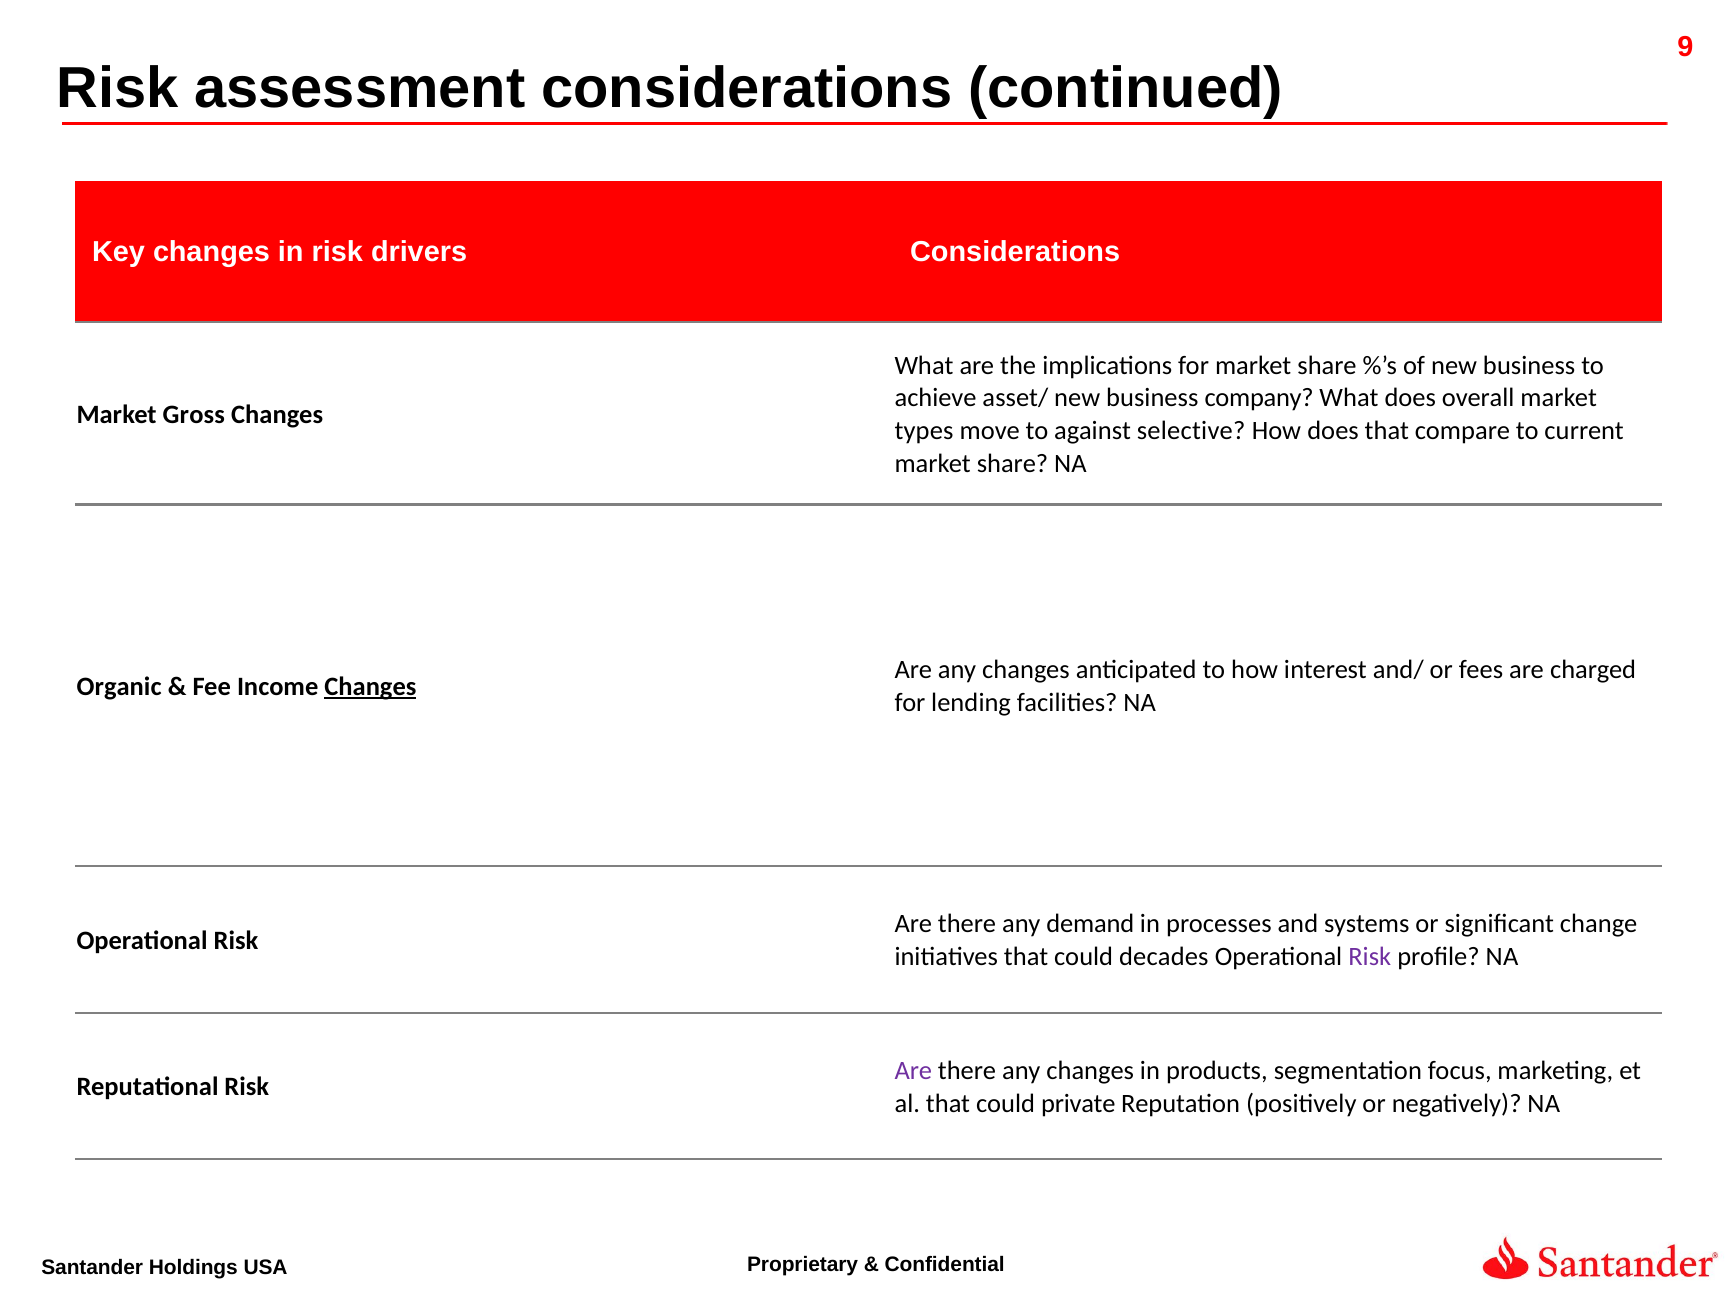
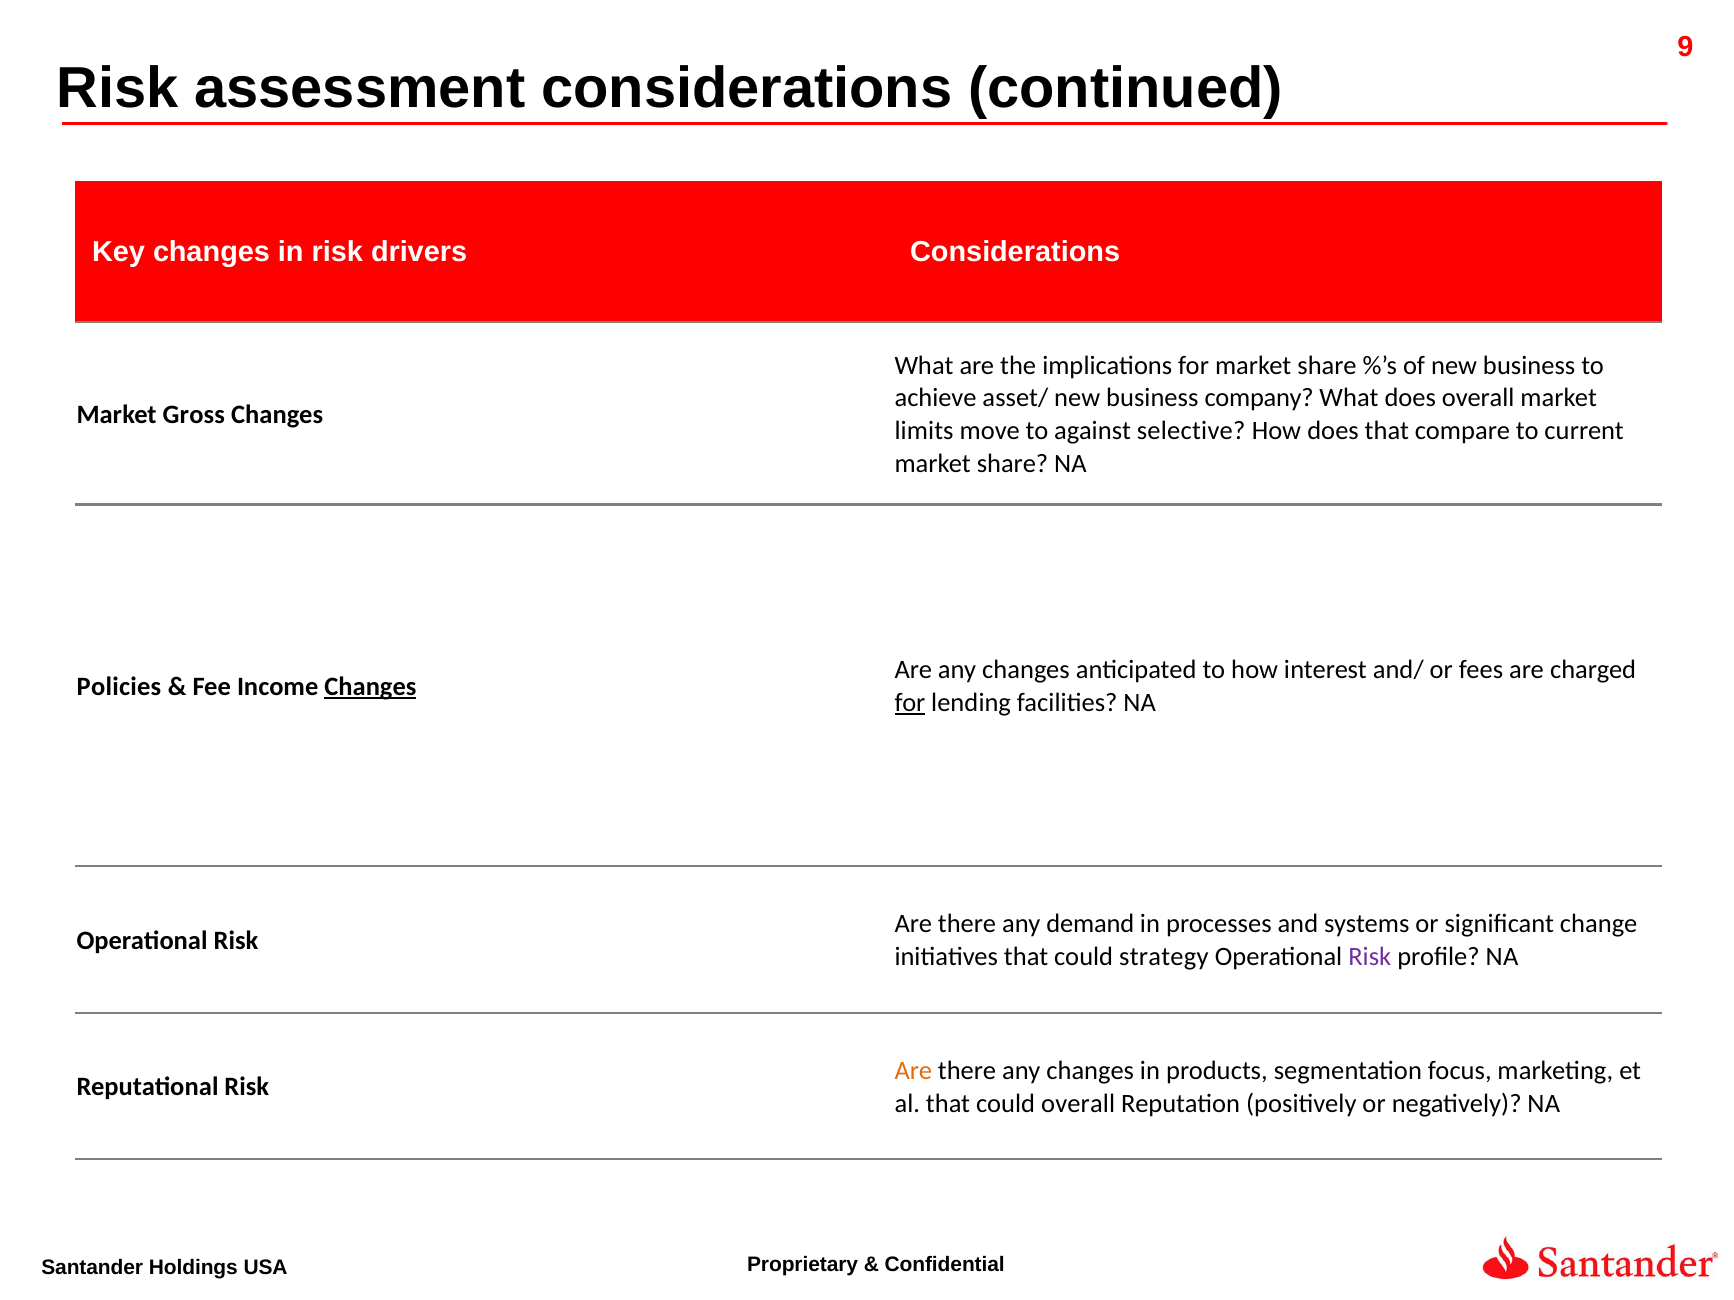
types: types -> limits (924, 431)
Organic: Organic -> Policies (119, 687)
for underline: none -> present (910, 703)
decades: decades -> strategy (1164, 957)
Are colour: purple -> orange (913, 1071)
could private: private -> overall (1078, 1104)
